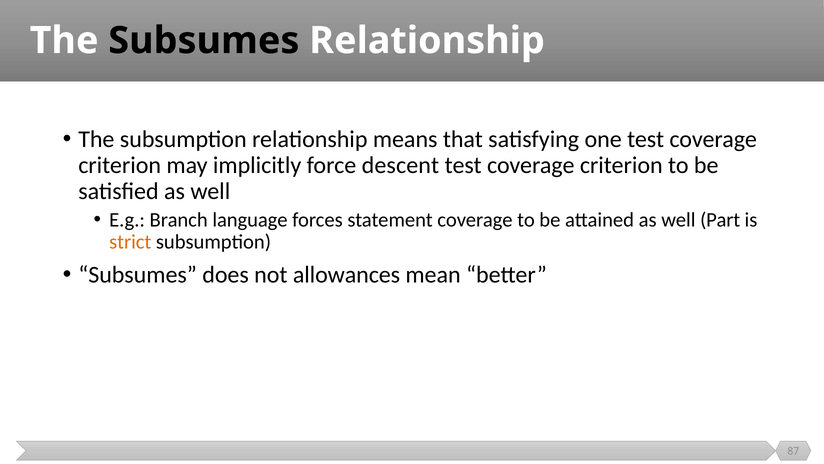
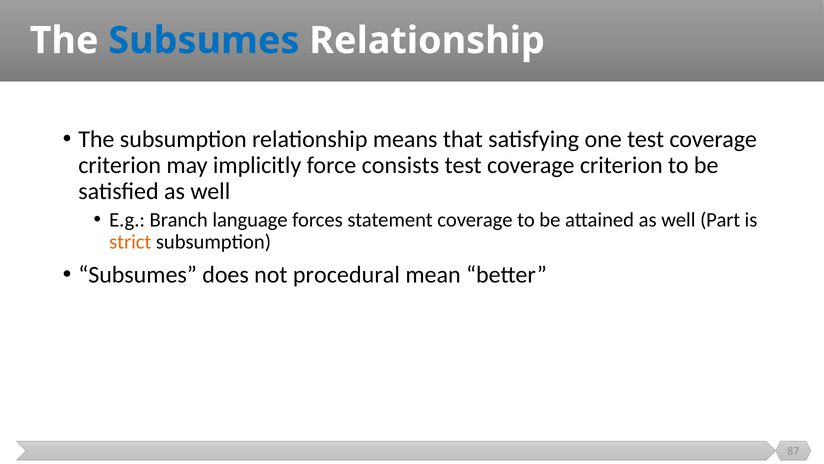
Subsumes colour: black -> blue (204, 41)
descent: descent -> consists (400, 165)
allowances: allowances -> procedural (346, 275)
